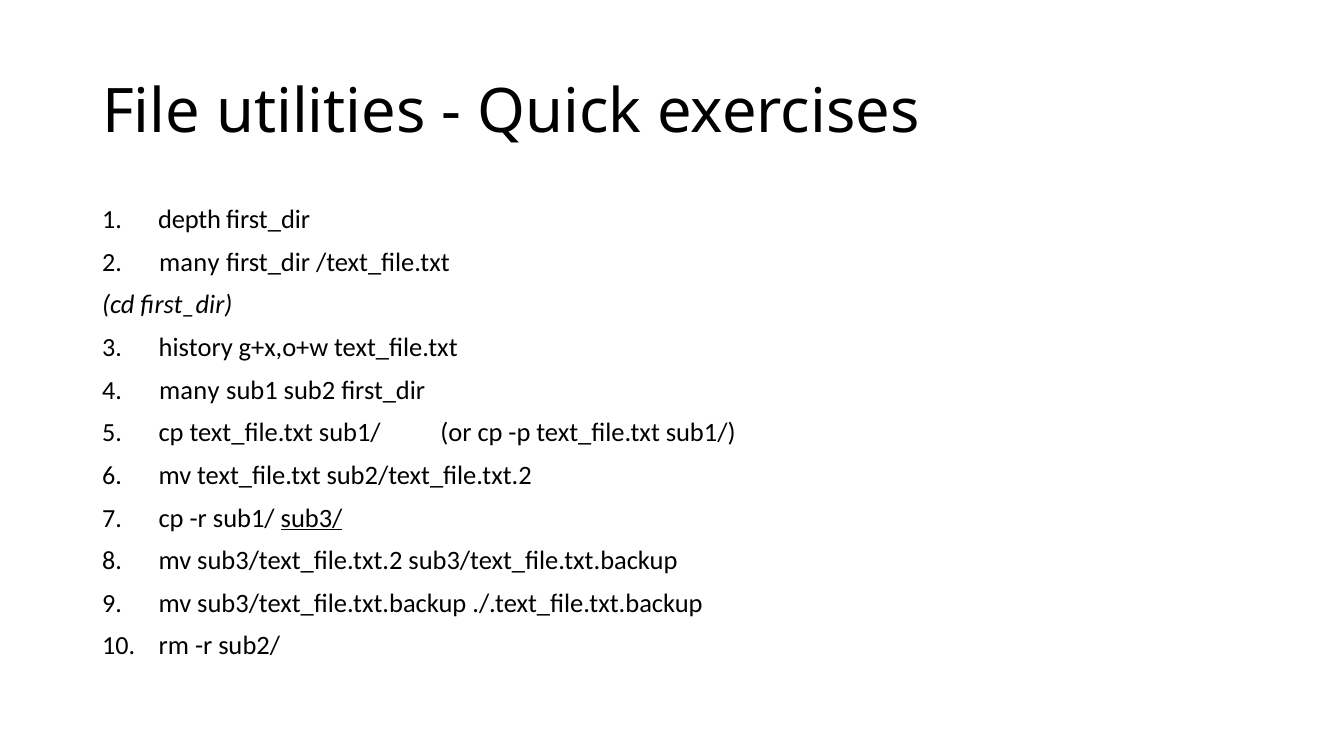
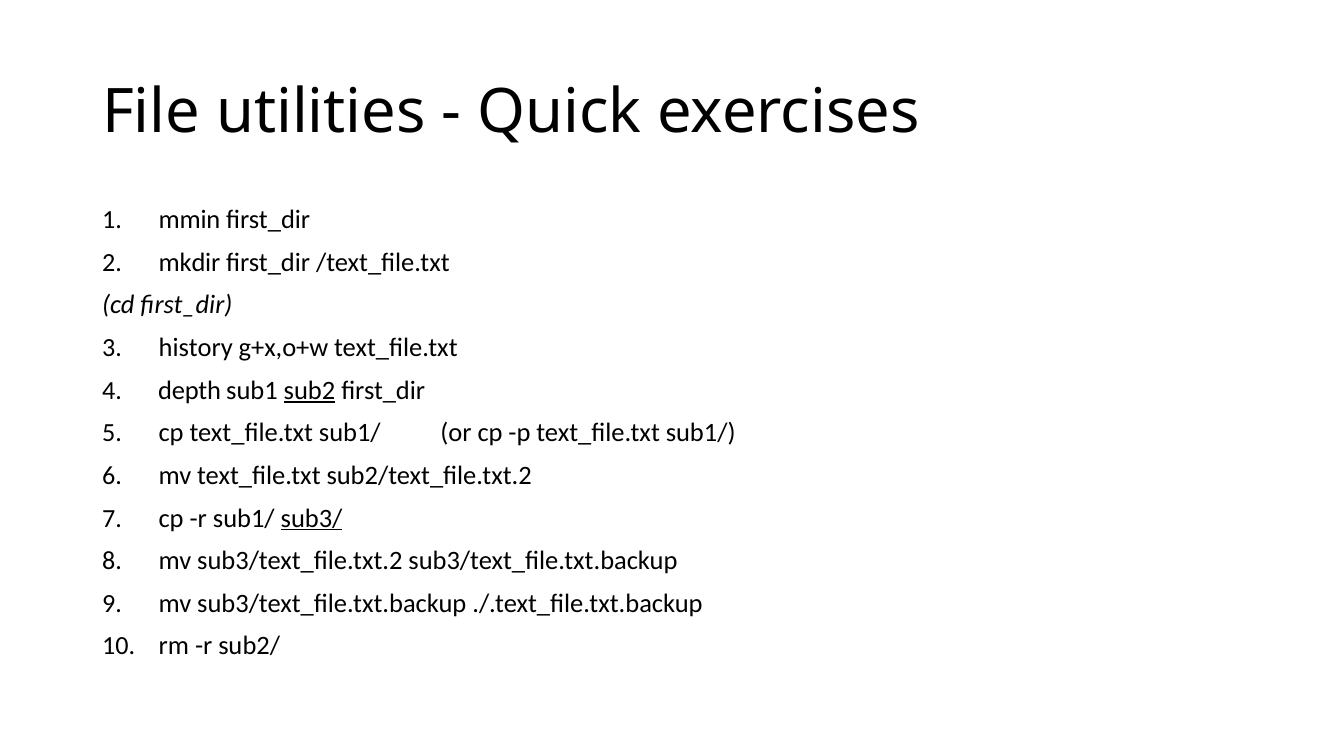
depth: depth -> mmin (190, 220)
many: many -> mkdir (190, 262)
many: many -> depth (190, 390)
sub2 underline: none -> present (310, 390)
